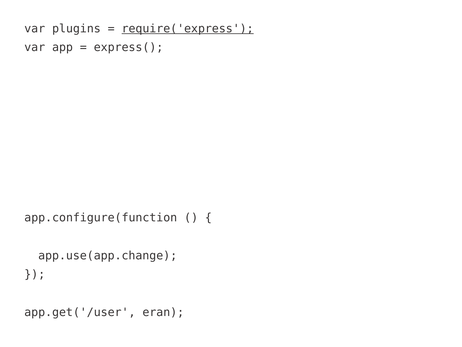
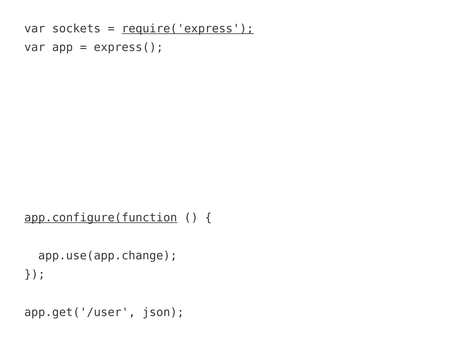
plugins: plugins -> sockets (76, 29)
app.configure(function underline: none -> present (101, 217)
eran: eran -> json (163, 312)
